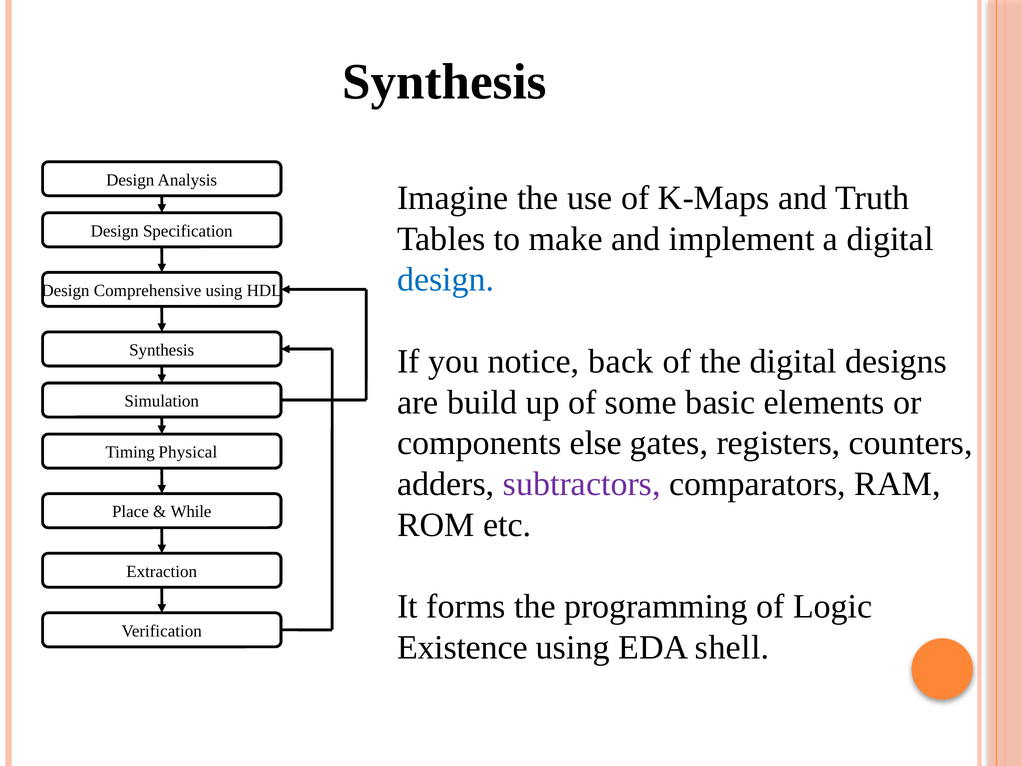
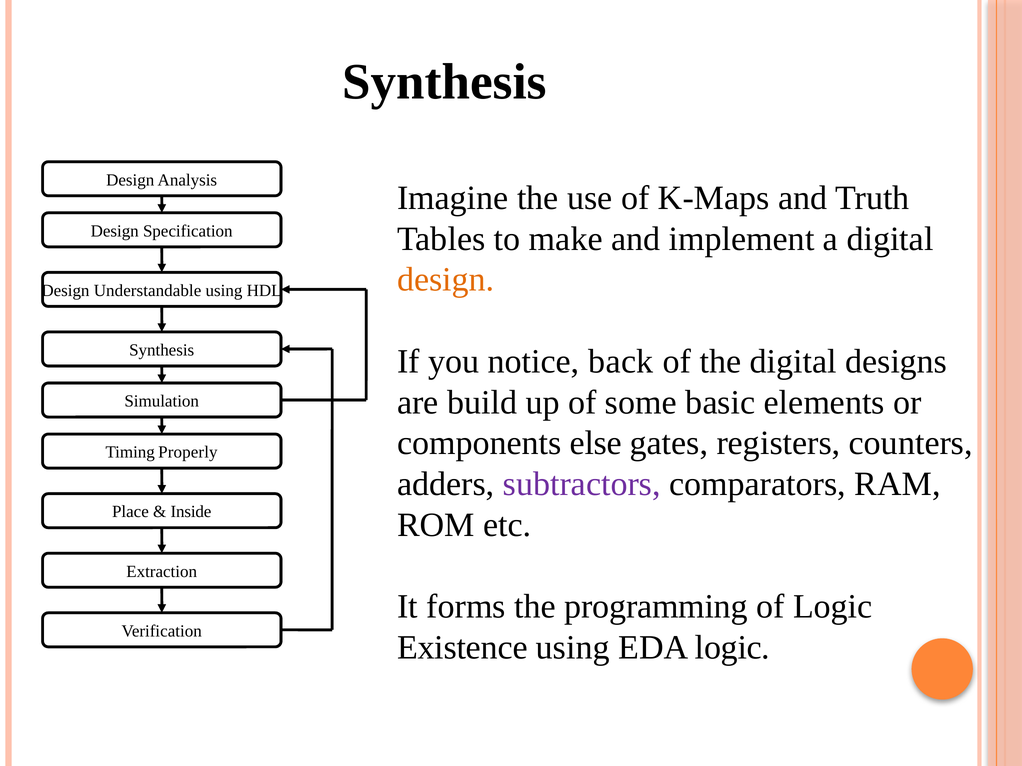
design colour: blue -> orange (446, 280)
Comprehensive: Comprehensive -> Understandable (148, 291)
Physical: Physical -> Properly (188, 453)
While: While -> Inside (191, 512)
EDA shell: shell -> logic (732, 648)
